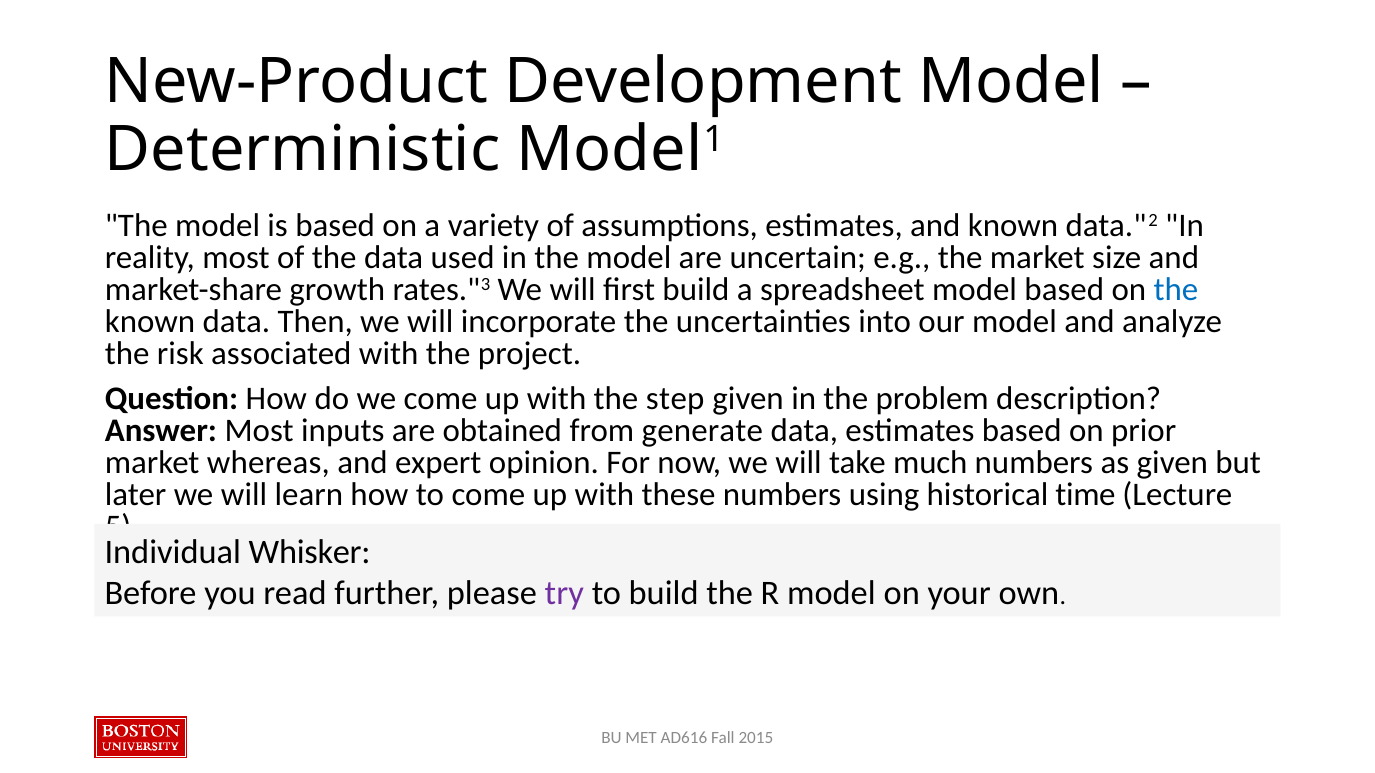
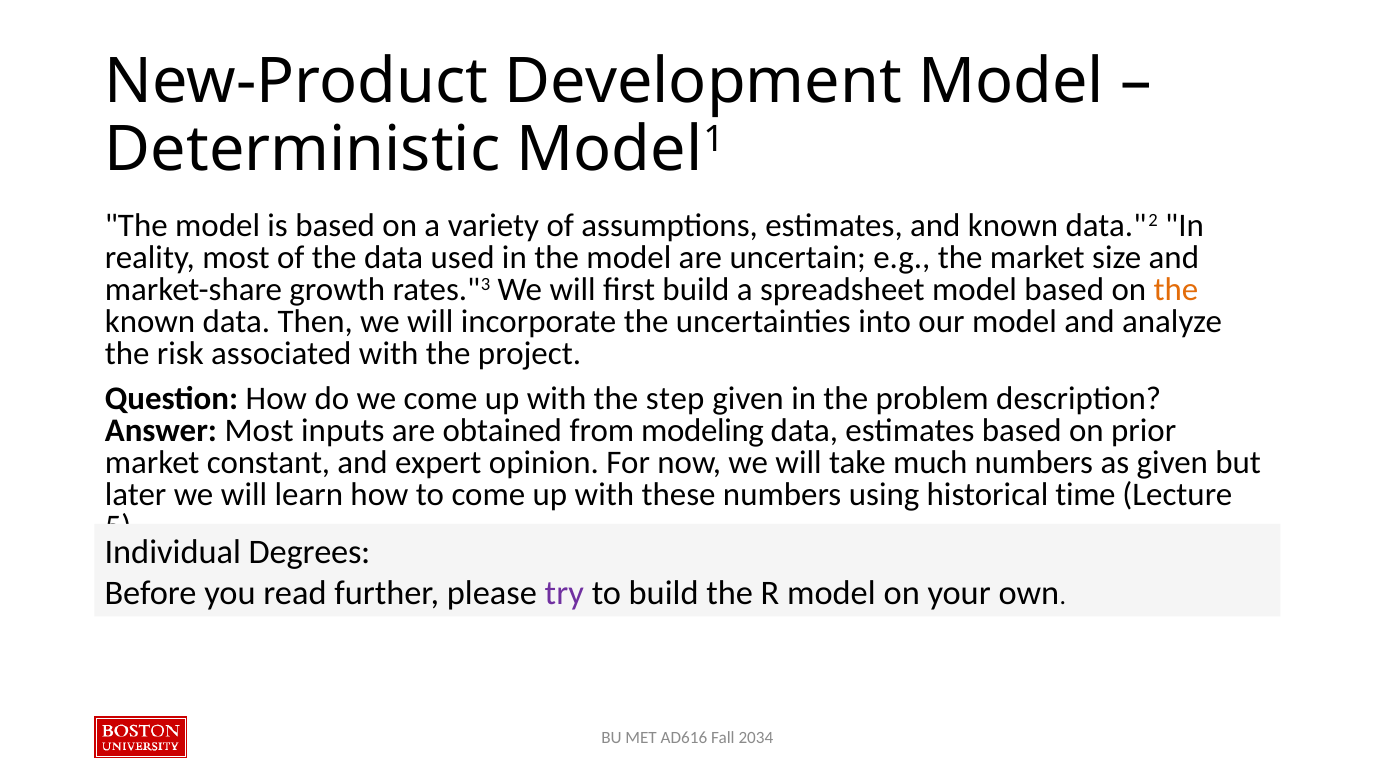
the colour: blue -> orange (1176, 290)
generate: generate -> modeling (703, 431)
whereas: whereas -> constant (269, 463)
Whisker: Whisker -> Degrees (310, 552)
2015: 2015 -> 2034 (756, 738)
